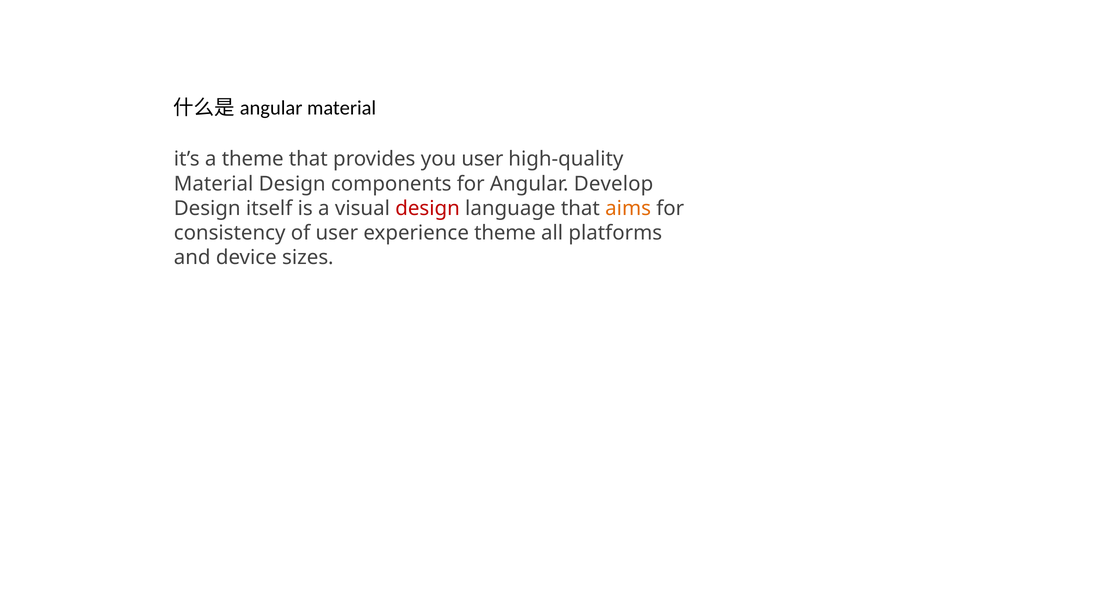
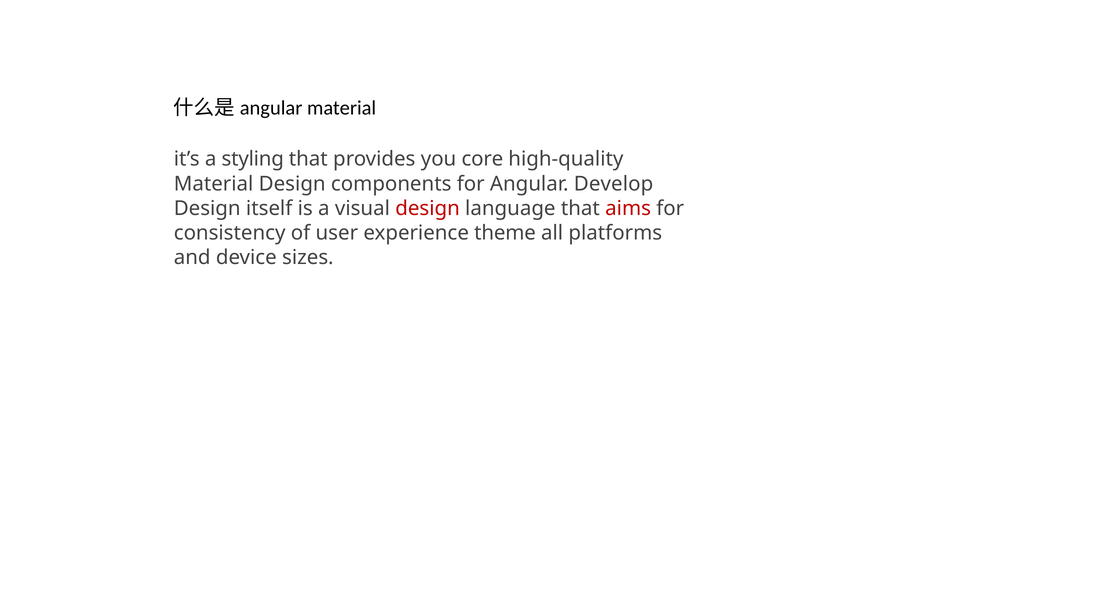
a theme: theme -> styling (253, 159)
you user: user -> core (482, 159)
aims colour: orange -> red (628, 208)
